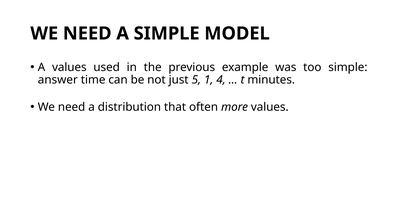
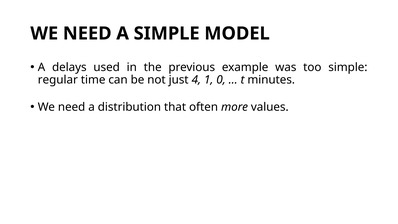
A values: values -> delays (69, 67)
answer: answer -> regular (58, 80)
5: 5 -> 4 (196, 80)
4: 4 -> 0 (221, 80)
